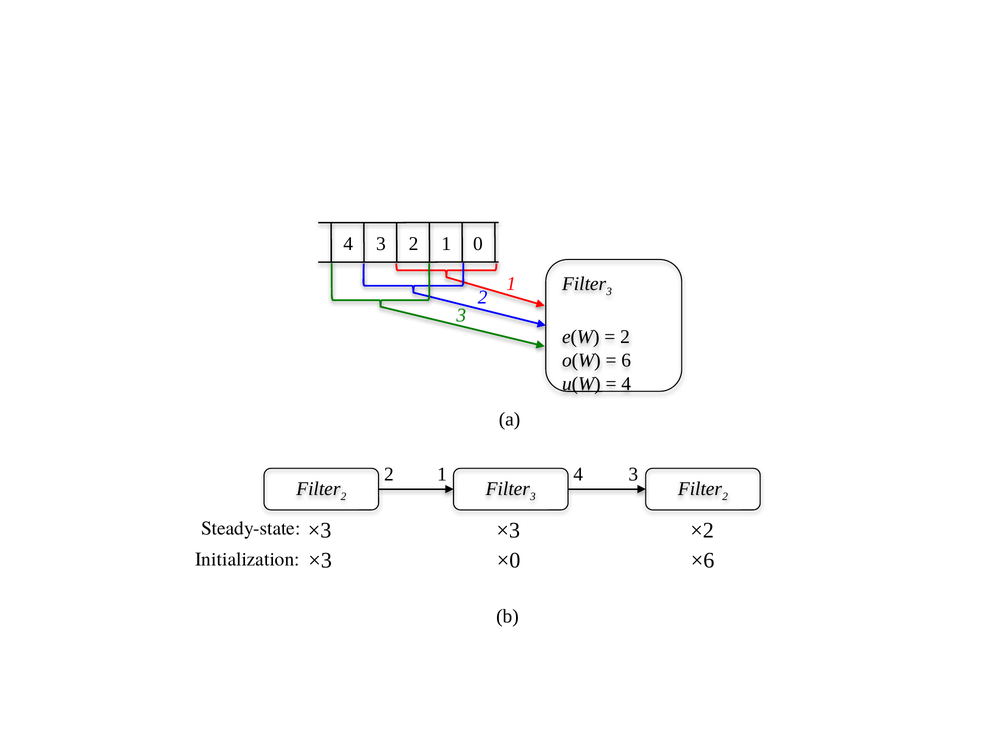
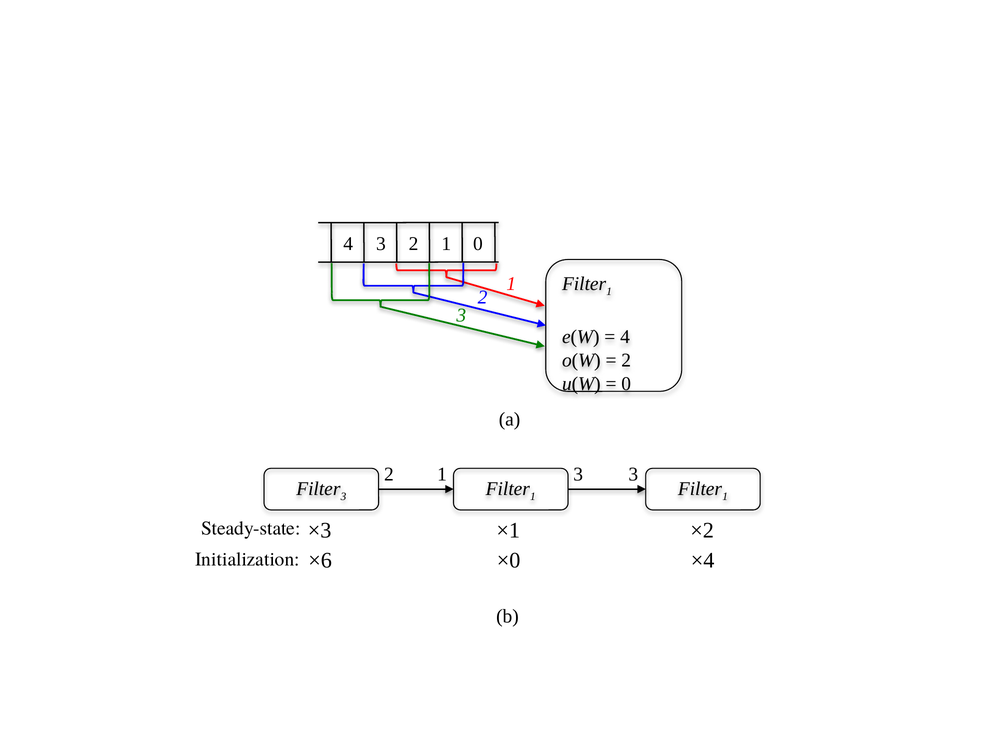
3: 3 -> 1 (609, 291)
2: 2 -> 4 (625, 337)
6: 6 -> 2 (626, 360)
4: 4 -> 0 (626, 384)
1 4: 4 -> 3 (578, 475)
2: 2 -> 3 (343, 496)
3: 3 -> 1 (533, 496)
2: 2 -> 1 (725, 496)
×3: ×3 -> ×1 (508, 530)
×3: ×3 -> ×6 (320, 561)
×6: ×6 -> ×4 (703, 561)
